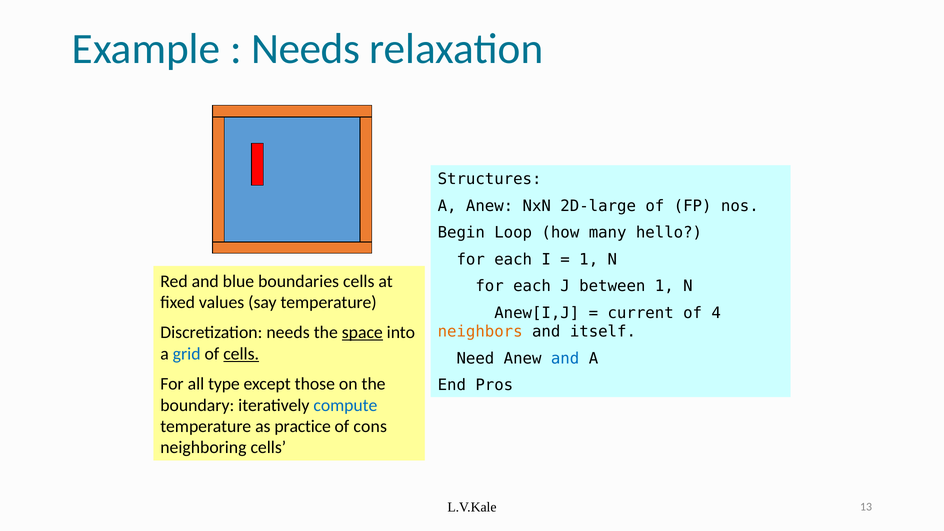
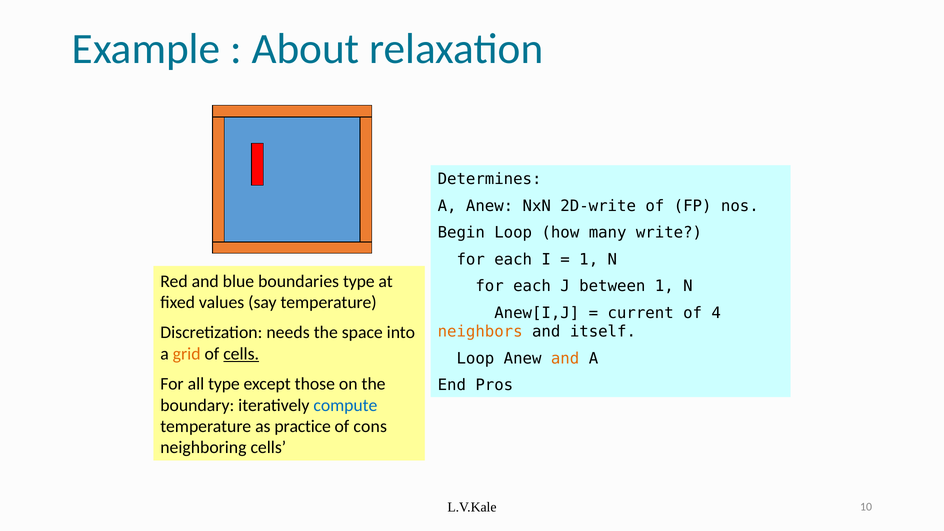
Needs: Needs -> About (305, 49)
Structures: Structures -> Determines (490, 179)
2D-large: 2D-large -> 2D-write (598, 206)
hello: hello -> write (669, 233)
boundaries cells: cells -> type (359, 281)
space underline: present -> none (362, 333)
grid colour: blue -> orange (187, 354)
Need: Need -> Loop (475, 358)
and colour: blue -> orange (565, 358)
13: 13 -> 10 (866, 507)
